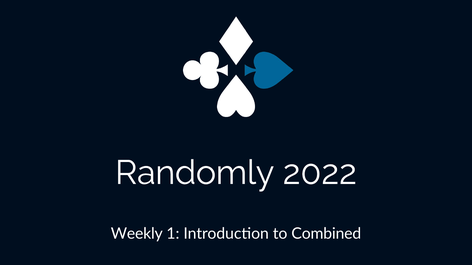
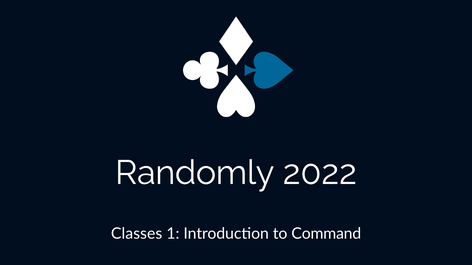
Weekly: Weekly -> Classes (137, 234)
Combined: Combined -> Command (326, 234)
